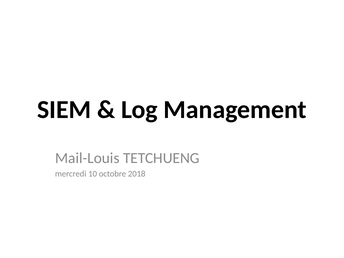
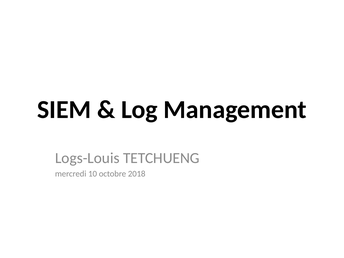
Mail-Louis: Mail-Louis -> Logs-Louis (87, 158)
